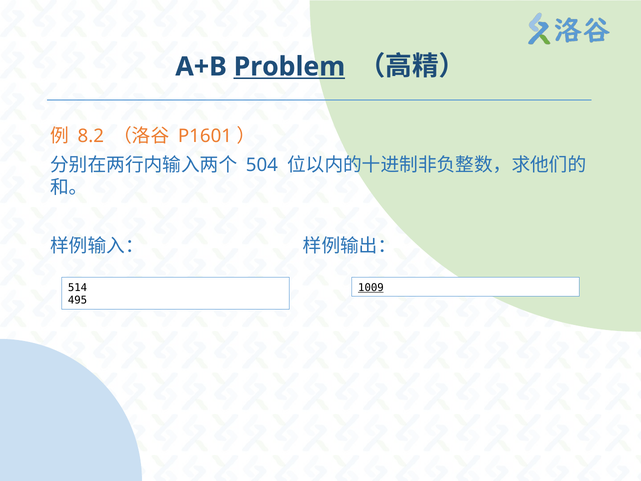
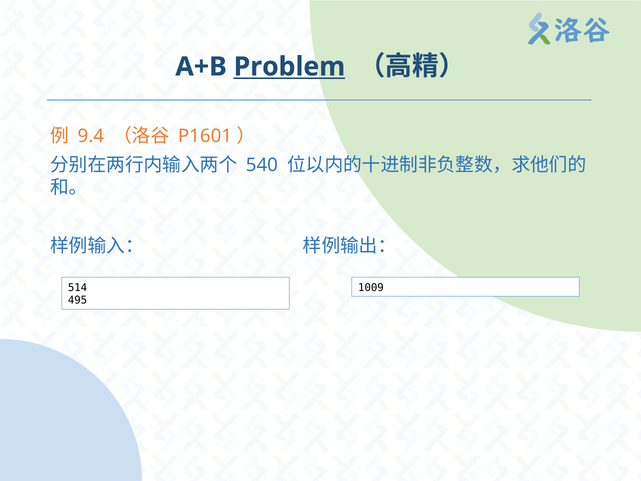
8.2: 8.2 -> 9.4 (91, 136)
504: 504 -> 540 (262, 165)
1009 underline: present -> none (371, 287)
